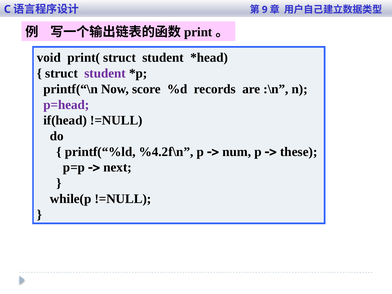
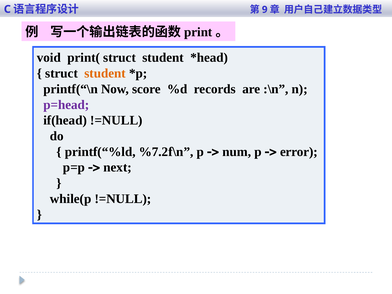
student colour: purple -> orange (105, 73)
%4.2f\n: %4.2f\n -> %7.2f\n (166, 152)
these: these -> error (299, 152)
